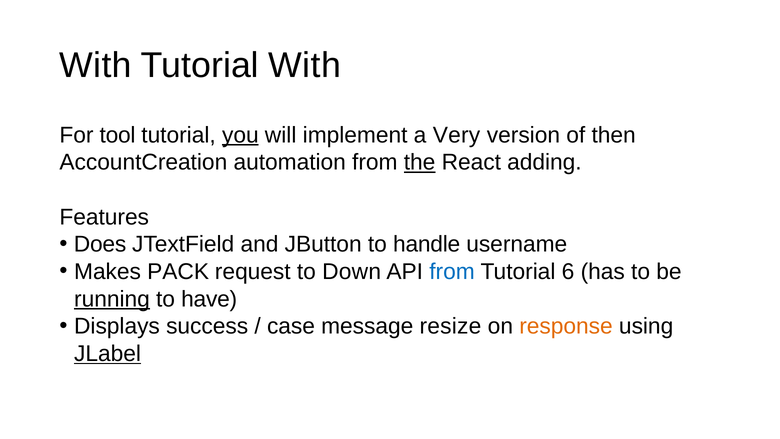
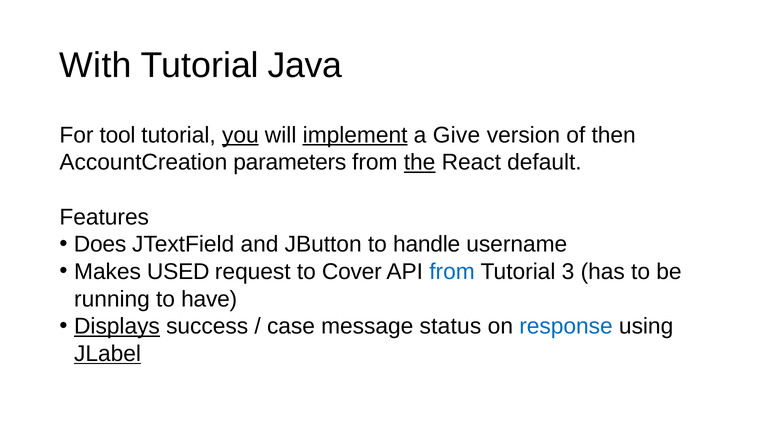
Tutorial With: With -> Java (305, 66)
implement underline: none -> present (355, 135)
Very: Very -> Give (456, 135)
automation: automation -> parameters (290, 162)
adding: adding -> default (544, 162)
PACK: PACK -> USED (178, 272)
Down: Down -> Cover (352, 272)
6: 6 -> 3 (568, 272)
running underline: present -> none (112, 299)
Displays underline: none -> present (117, 326)
resize: resize -> status (450, 326)
response colour: orange -> blue (566, 326)
